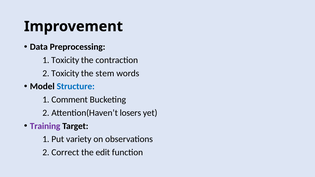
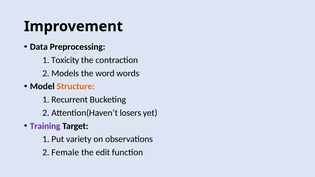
2 Toxicity: Toxicity -> Models (65, 73)
stem: stem -> word (105, 73)
Structure colour: blue -> orange (76, 87)
Comment: Comment -> Recurrent (70, 100)
Correct: Correct -> Female (65, 153)
